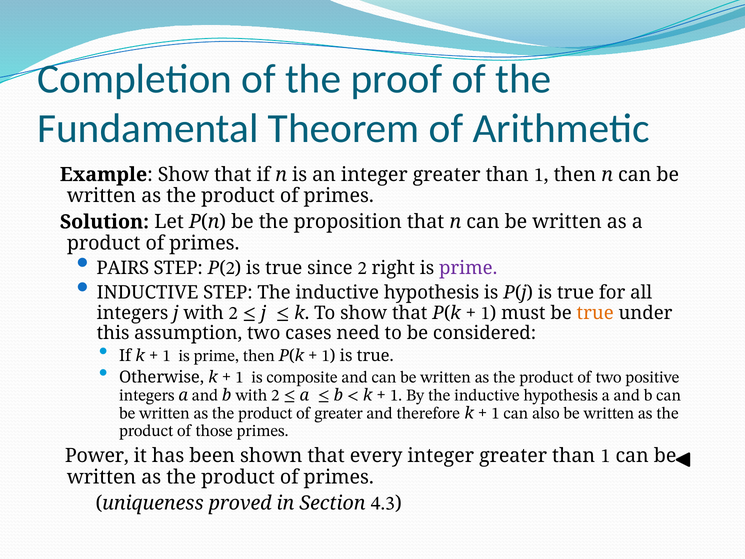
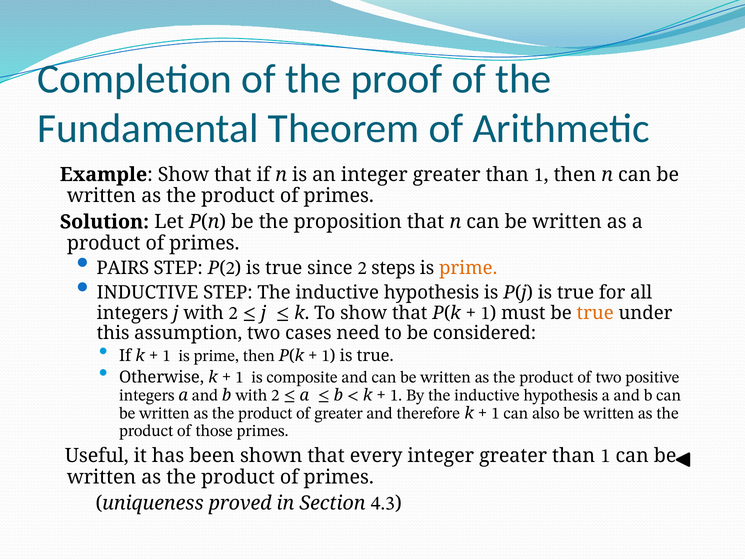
right: right -> steps (393, 268)
prime colour: purple -> orange (468, 268)
Power: Power -> Useful (97, 456)
